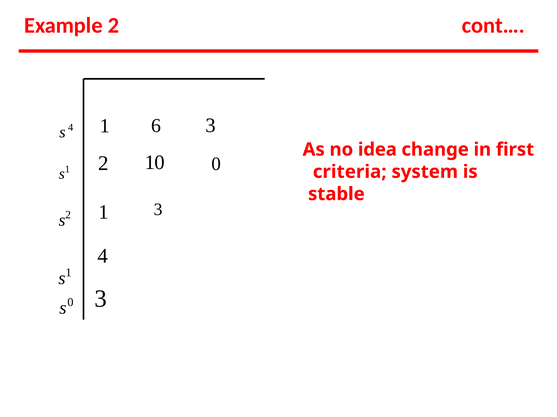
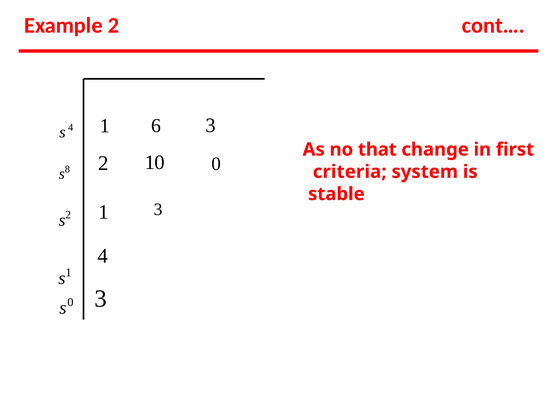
idea: idea -> that (377, 150)
1: 1 -> 8 (67, 170)
